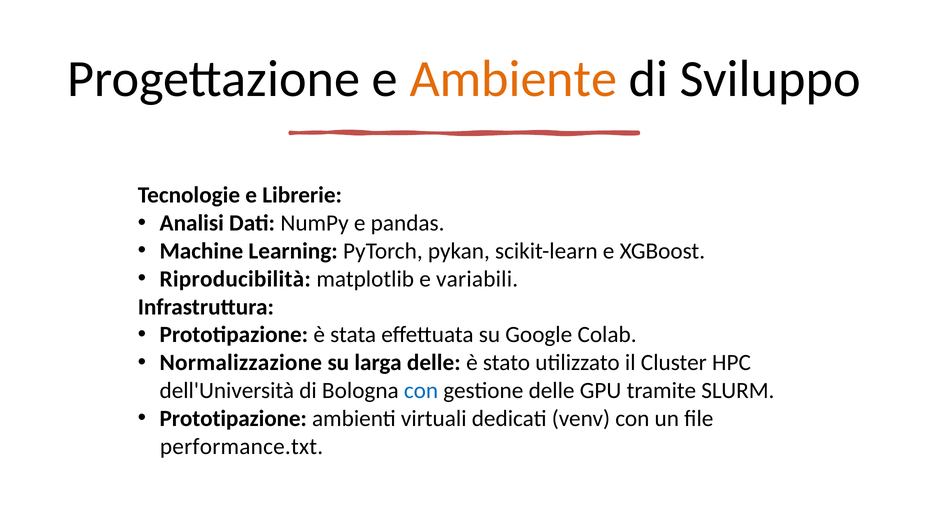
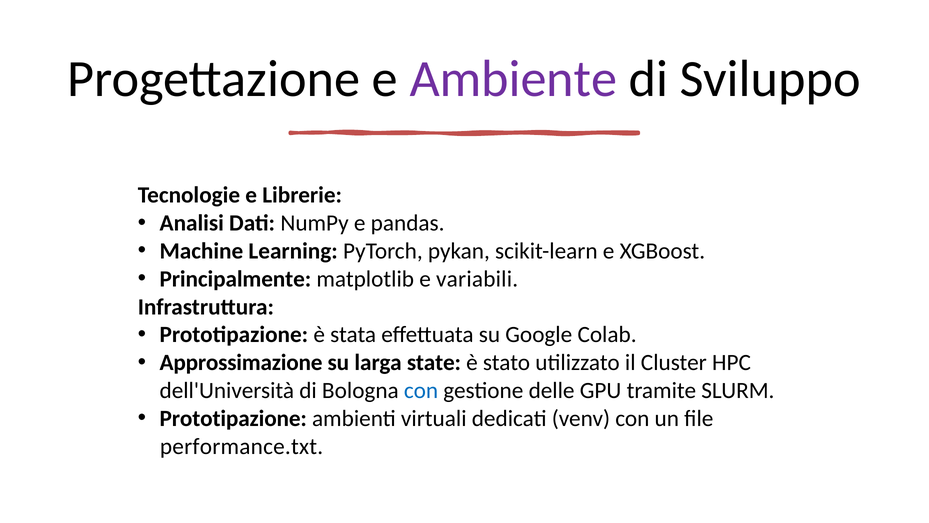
Ambiente colour: orange -> purple (513, 79)
Riproducibilità: Riproducibilità -> Principalmente (235, 279)
Normalizzazione: Normalizzazione -> Approssimazione (241, 362)
larga delle: delle -> state (434, 362)
